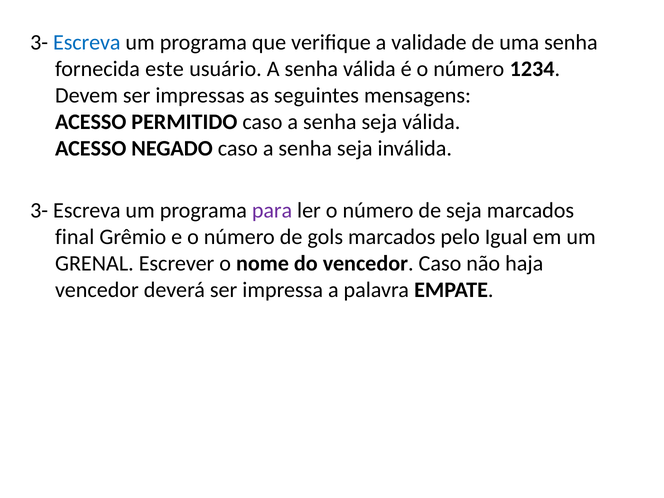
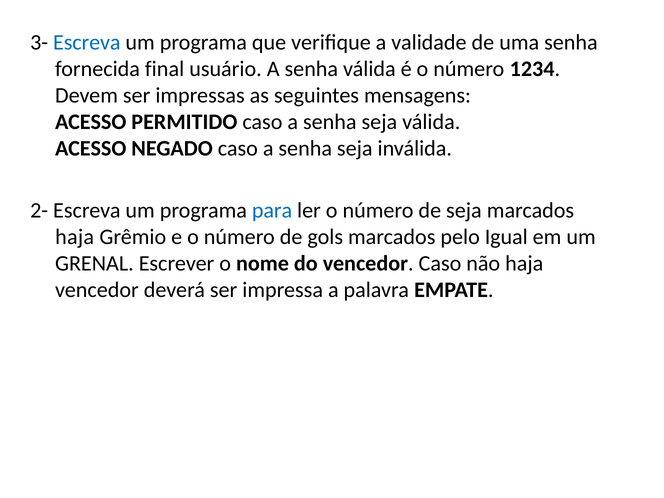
este: este -> final (165, 69)
3-: 3- -> 2- (39, 211)
para colour: purple -> blue (272, 211)
final: final -> haja (75, 237)
